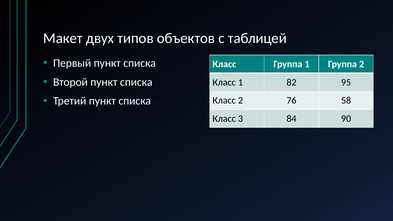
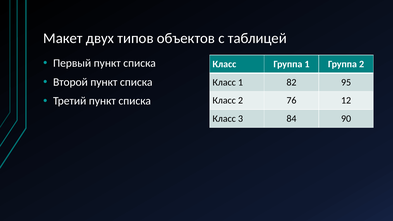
58: 58 -> 12 (346, 101)
